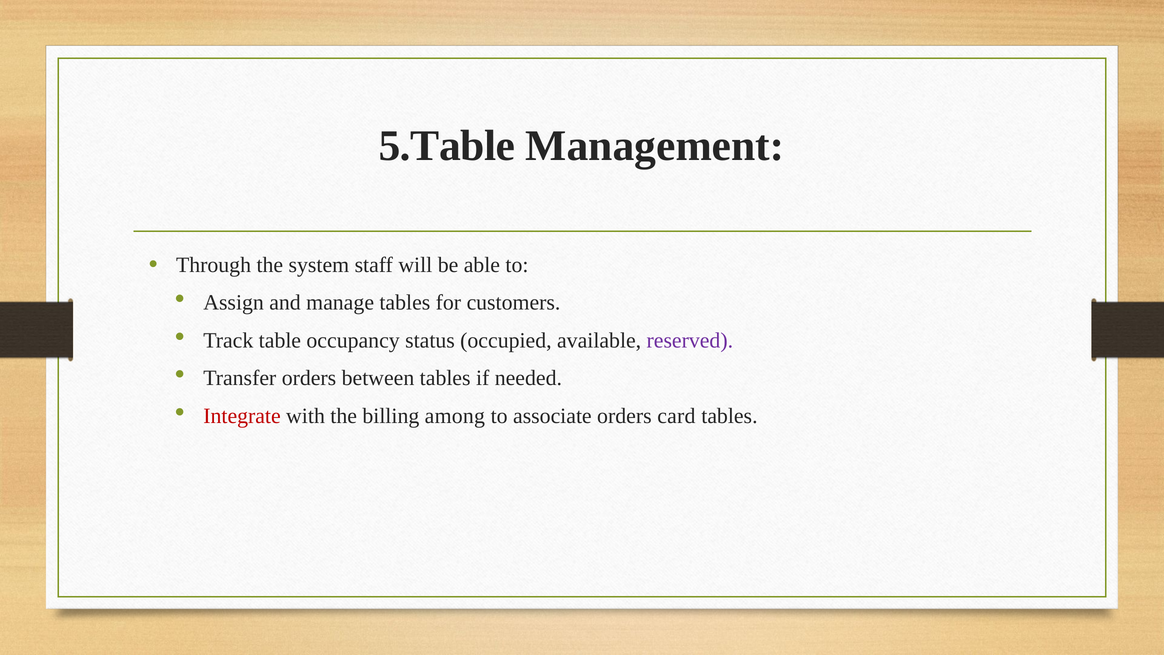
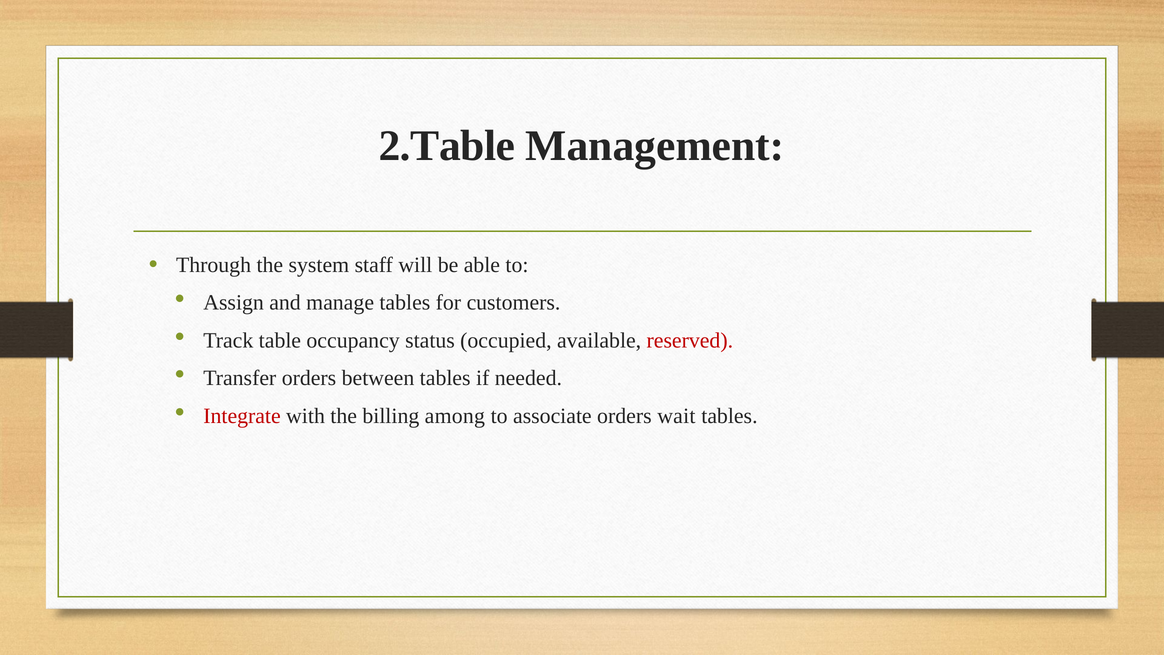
5.Table: 5.Table -> 2.Table (447, 146)
reserved colour: purple -> red (690, 340)
card: card -> wait (676, 416)
